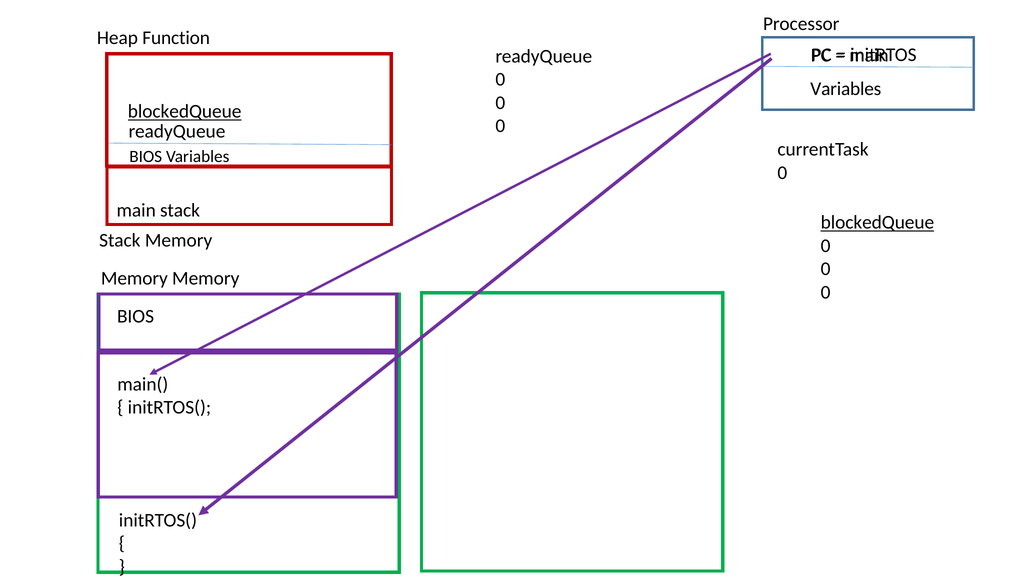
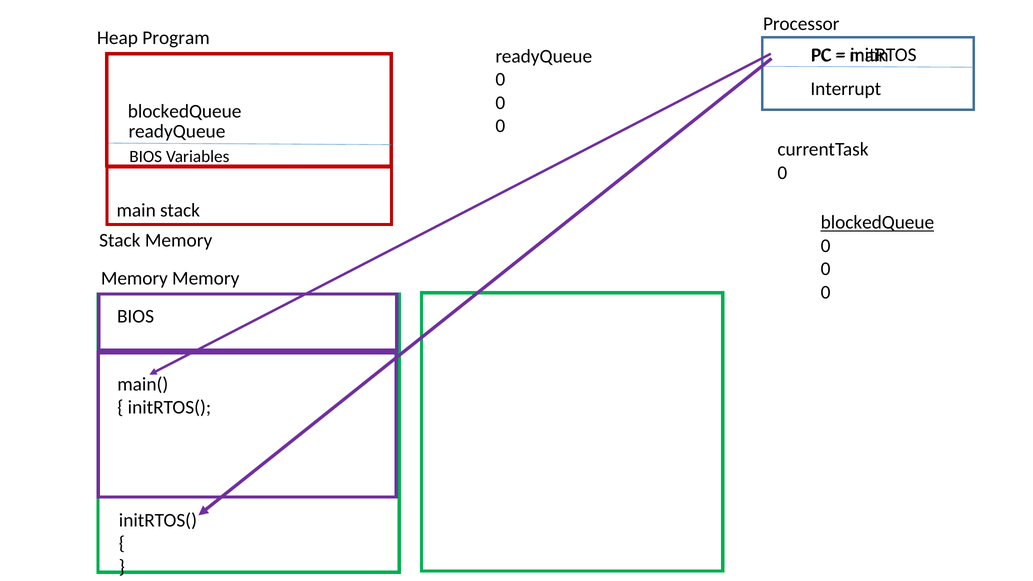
Function: Function -> Program (176, 38)
Variables: Variables -> Interrupt (846, 89)
blockedQueue underline: present -> none (185, 112)
